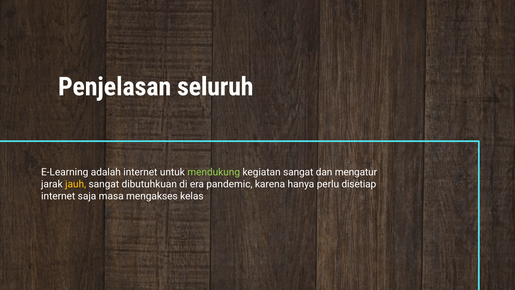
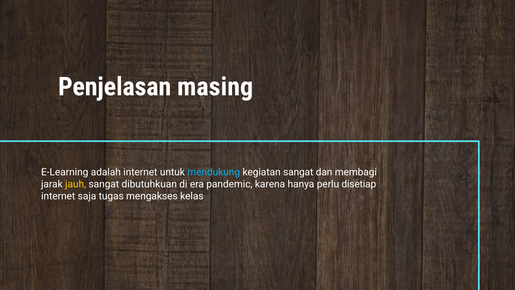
seluruh: seluruh -> masing (215, 87)
mendukung colour: light green -> light blue (214, 172)
mengatur: mengatur -> membagi (356, 172)
masa: masa -> tugas (111, 196)
